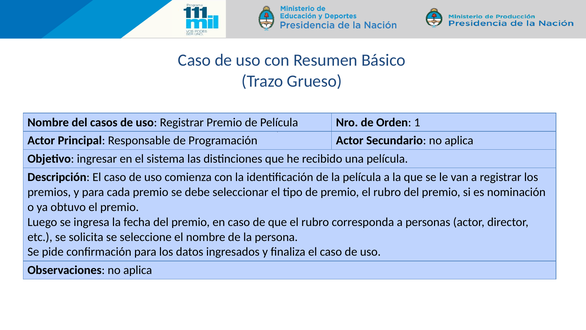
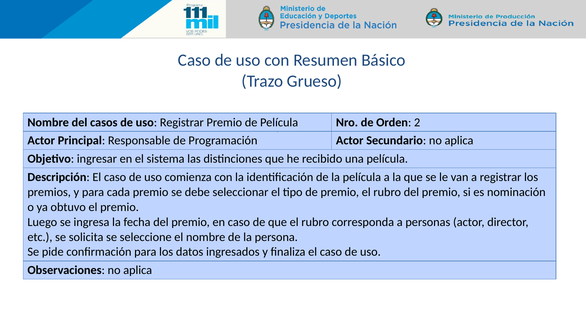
1: 1 -> 2 (417, 122)
